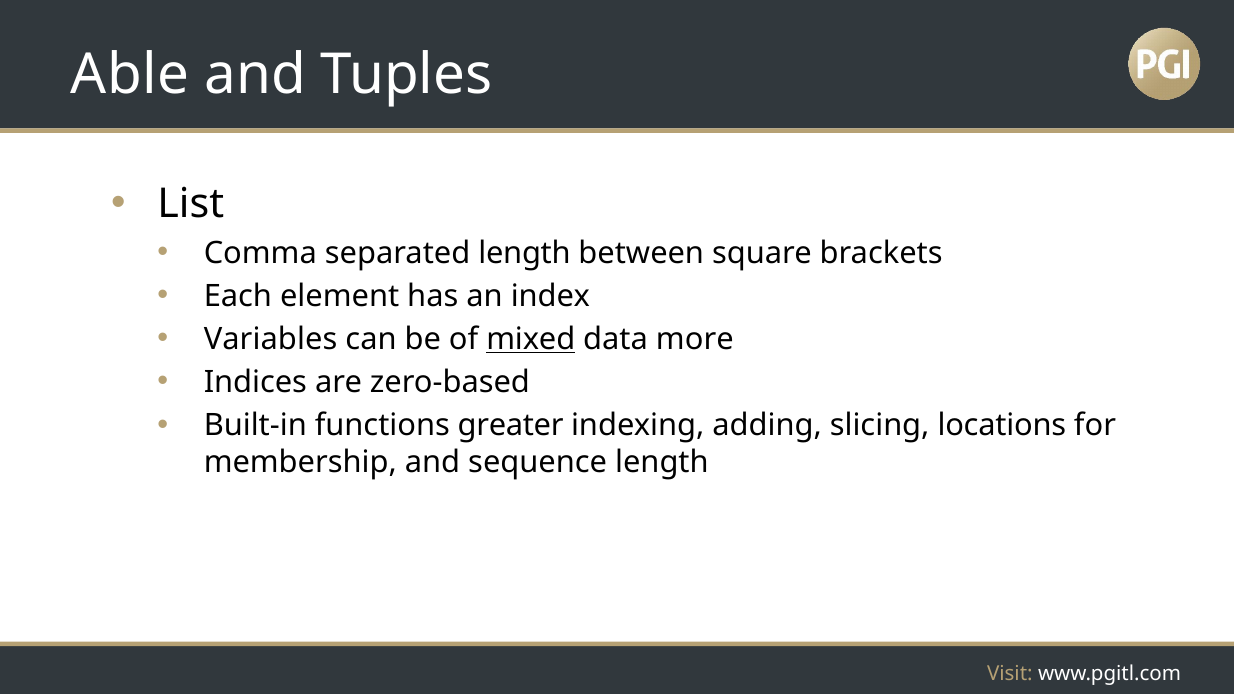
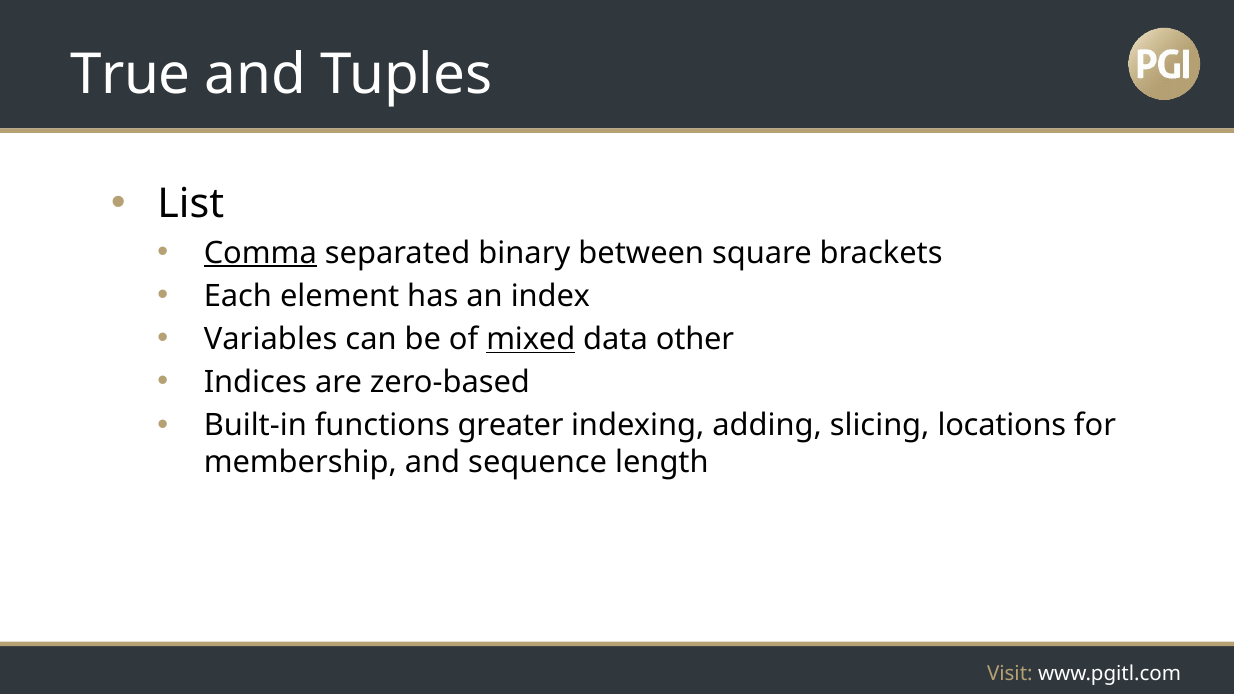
Able: Able -> True (131, 75)
Comma underline: none -> present (260, 253)
separated length: length -> binary (524, 253)
more: more -> other (695, 339)
